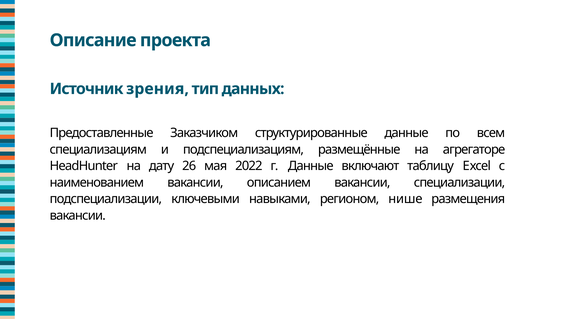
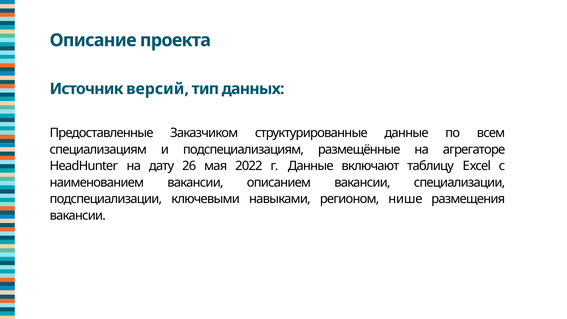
зрения: зрения -> версий (158, 89)
